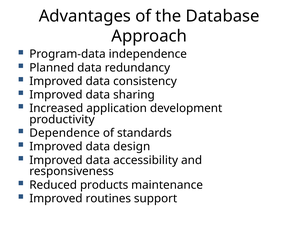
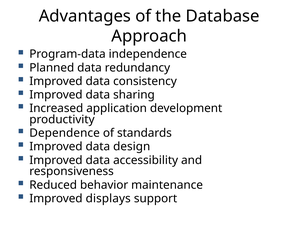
products: products -> behavior (104, 186)
routines: routines -> displays (108, 199)
